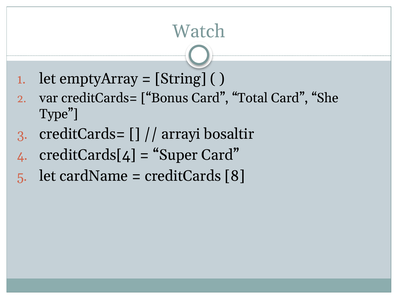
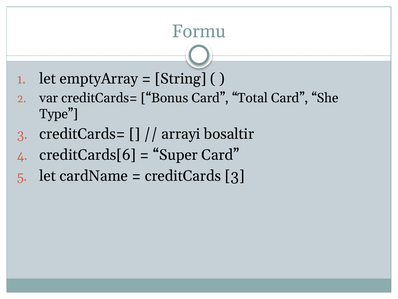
Watch: Watch -> Formu (199, 31)
creditCards[4: creditCards[4 -> creditCards[6 (88, 155)
creditCards 8: 8 -> 3 (235, 176)
